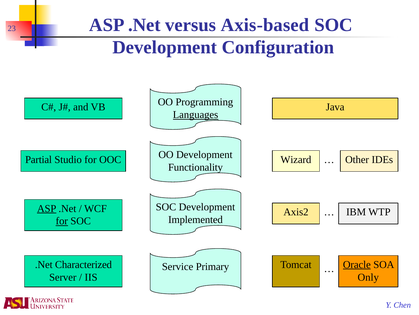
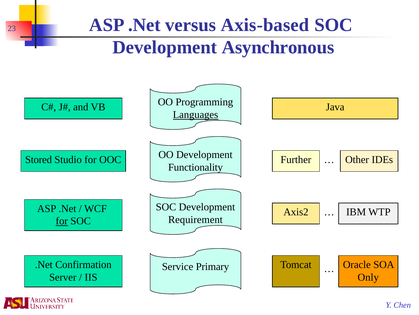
Configuration: Configuration -> Asynchronous (278, 47)
Partial: Partial -> Stored (39, 159)
Wizard: Wizard -> Further (296, 159)
ASP underline: present -> none (47, 208)
Implemented: Implemented -> Requirement (195, 219)
Characterized: Characterized -> Confirmation (83, 264)
Oracle underline: present -> none (357, 264)
